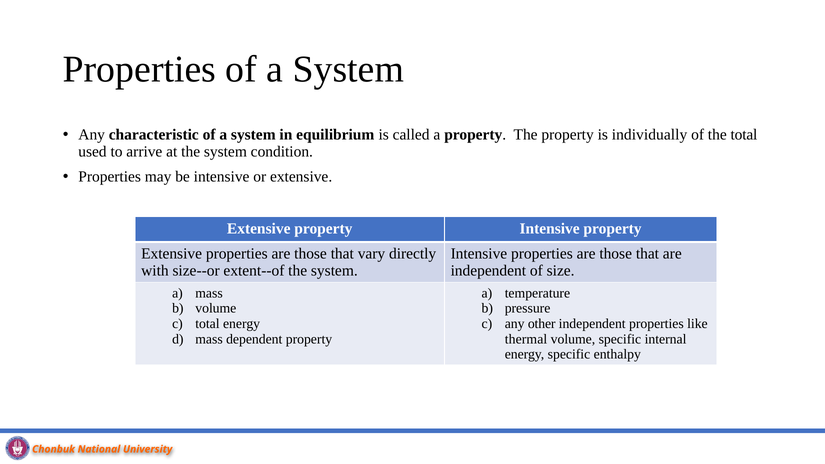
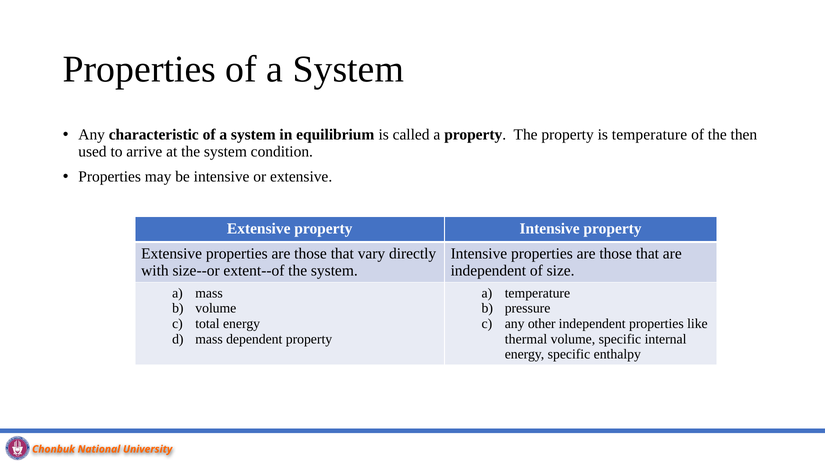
is individually: individually -> temperature (649, 135)
the total: total -> then (744, 135)
